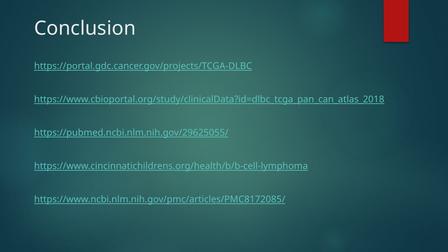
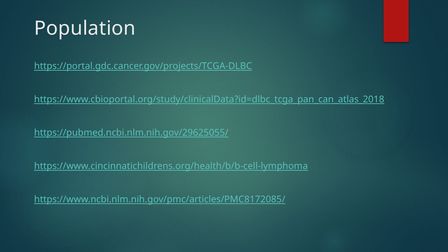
Conclusion: Conclusion -> Population (85, 28)
